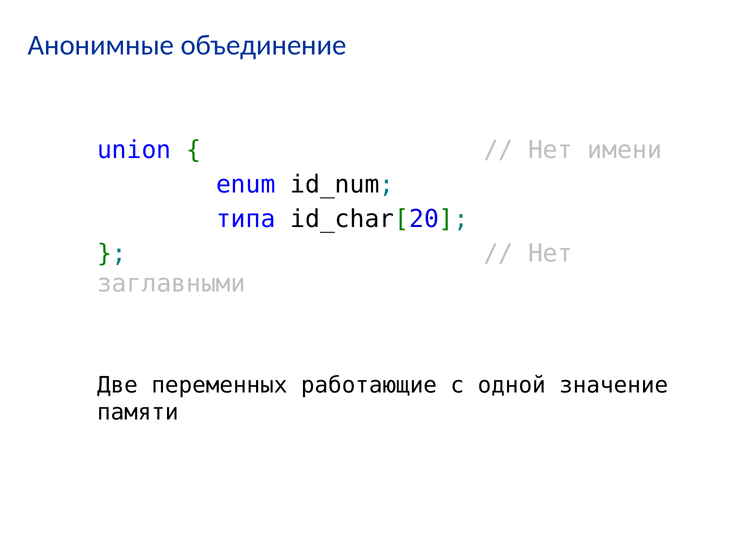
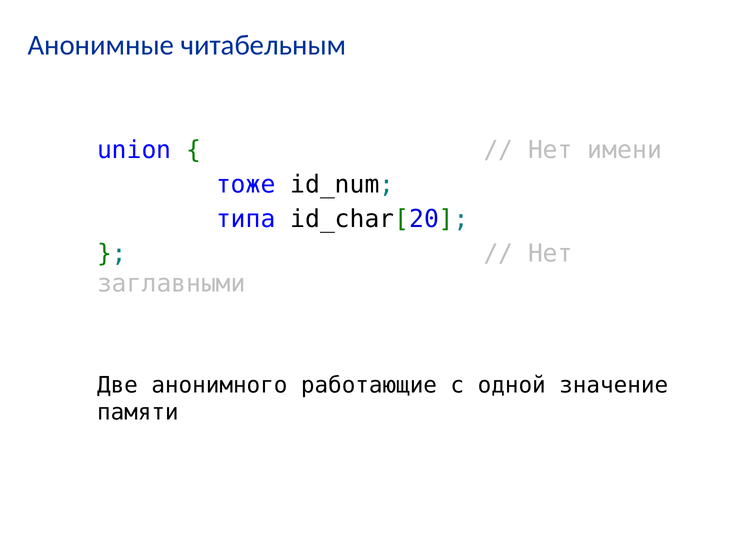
объединение: объединение -> читабельным (264, 45)
enum: enum -> тоже (246, 185)
переменных: переменных -> анонимного (219, 385)
